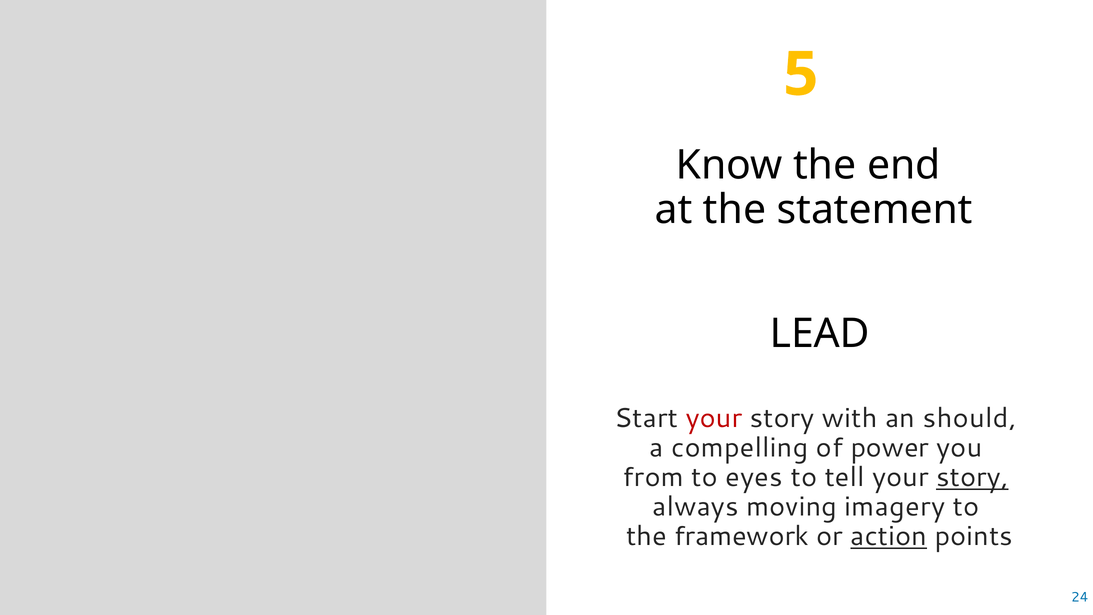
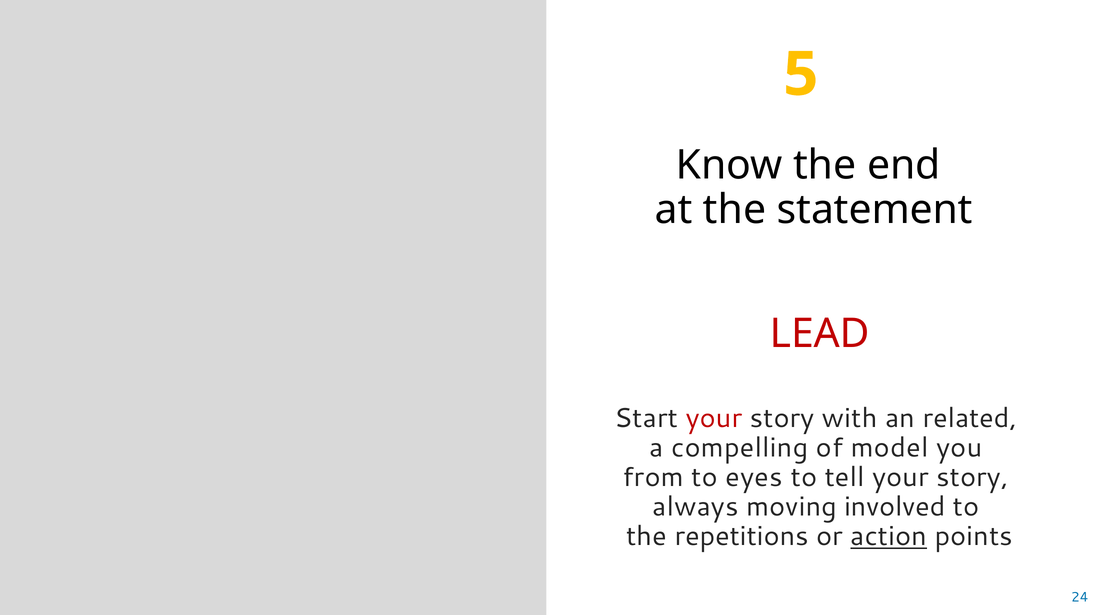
LEAD colour: black -> red (820, 333)
should: should -> related (970, 418)
power: power -> model (890, 448)
story underline: present -> none (972, 477)
imagery: imagery -> involved (895, 507)
framework: framework -> repetitions (742, 536)
